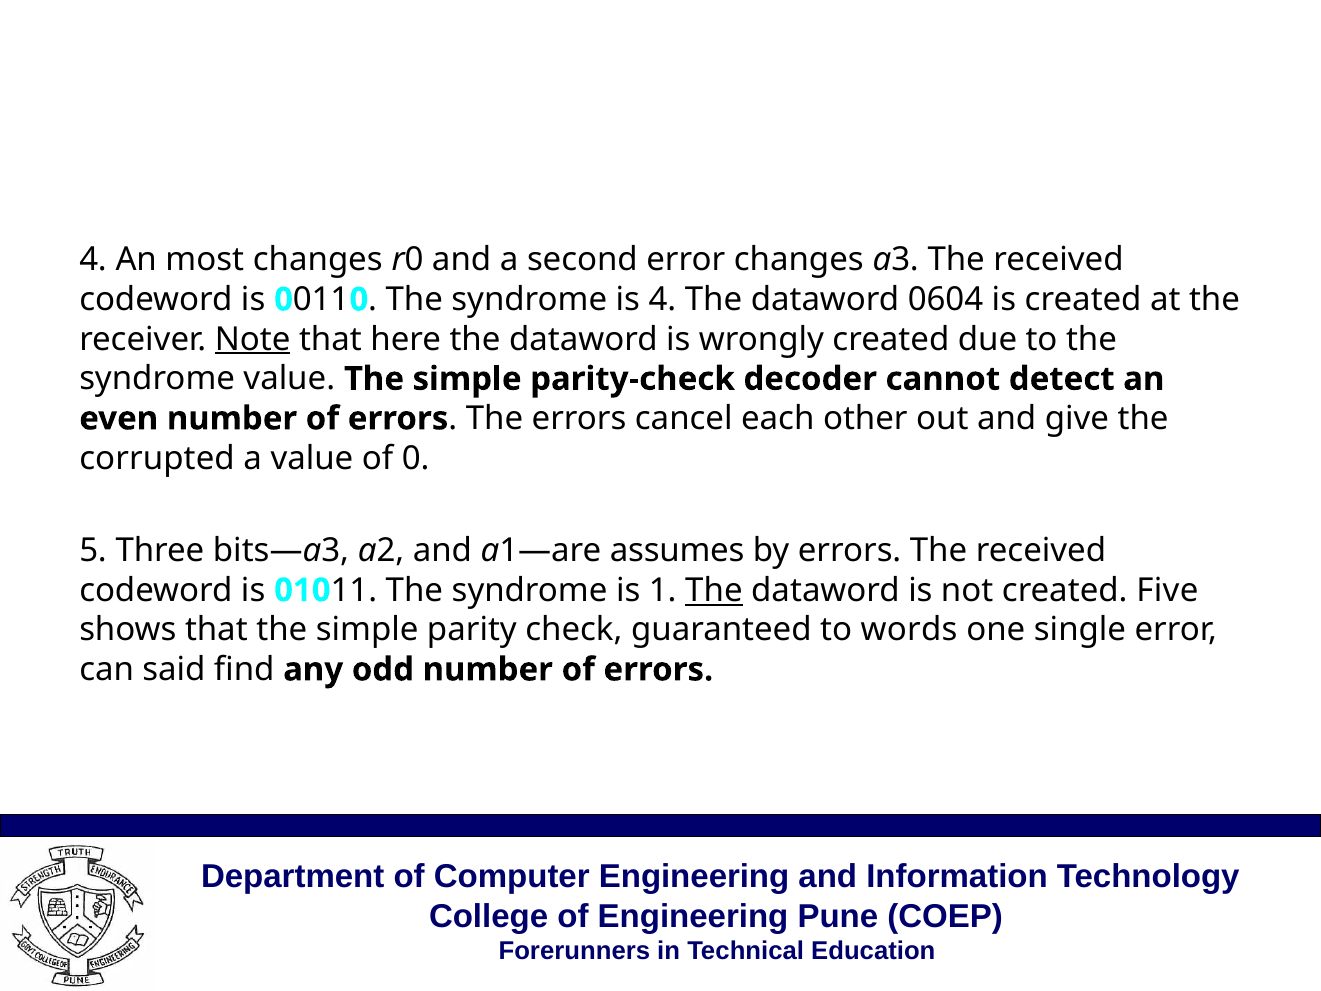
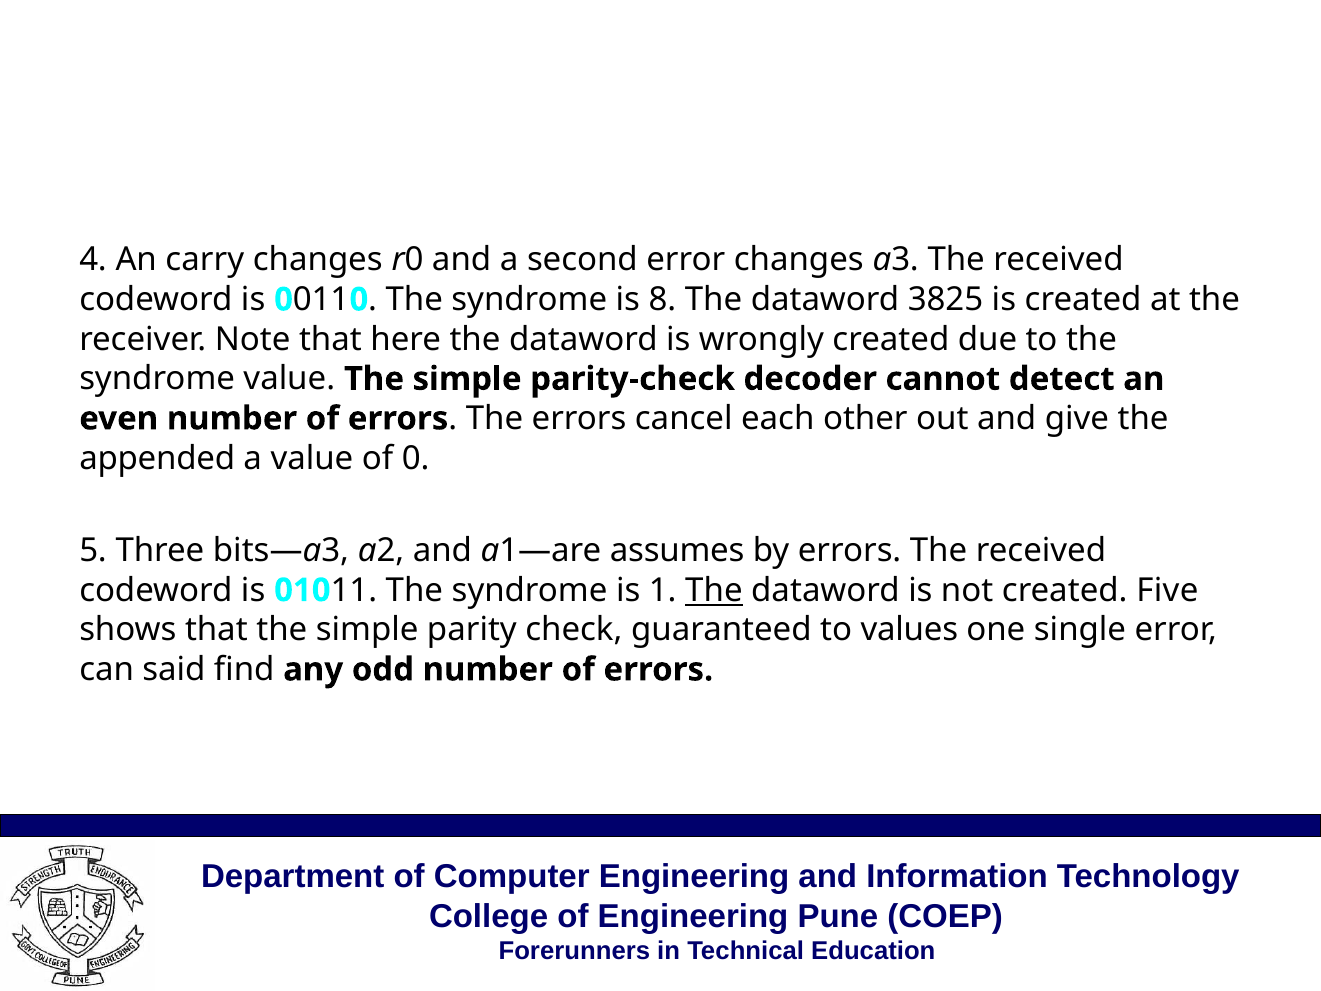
most: most -> carry (205, 260)
is 4: 4 -> 8 (662, 300)
0604: 0604 -> 3825 (945, 300)
Note underline: present -> none (253, 339)
corrupted: corrupted -> appended (157, 458)
words: words -> values (909, 630)
